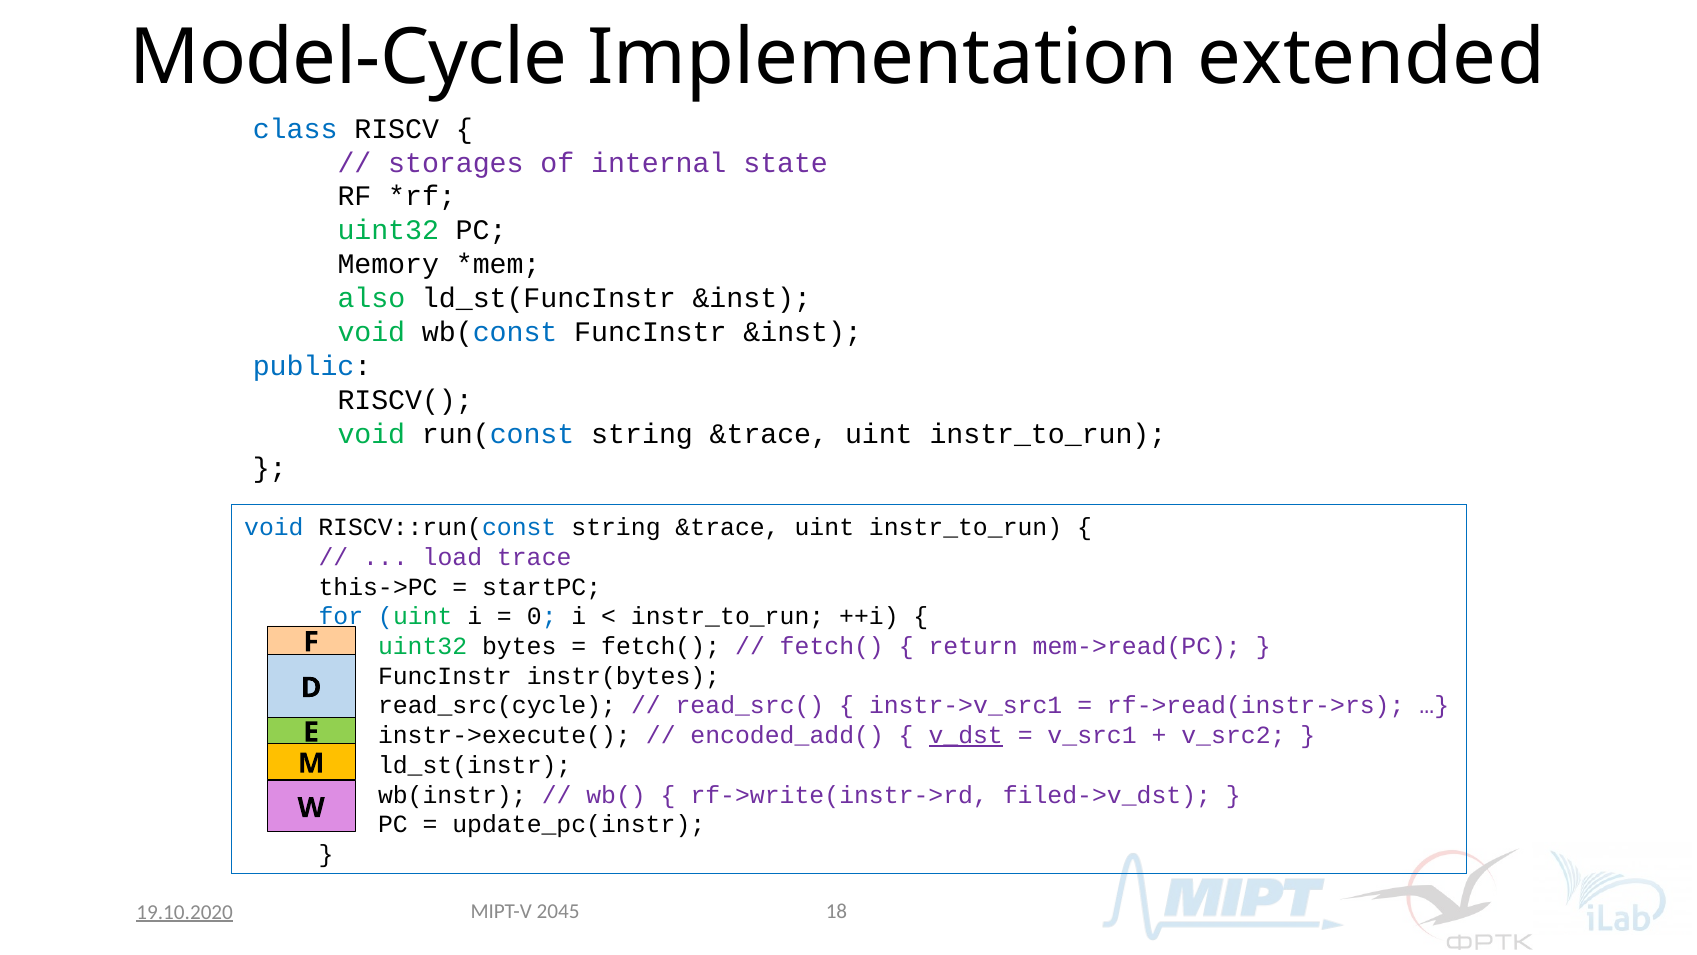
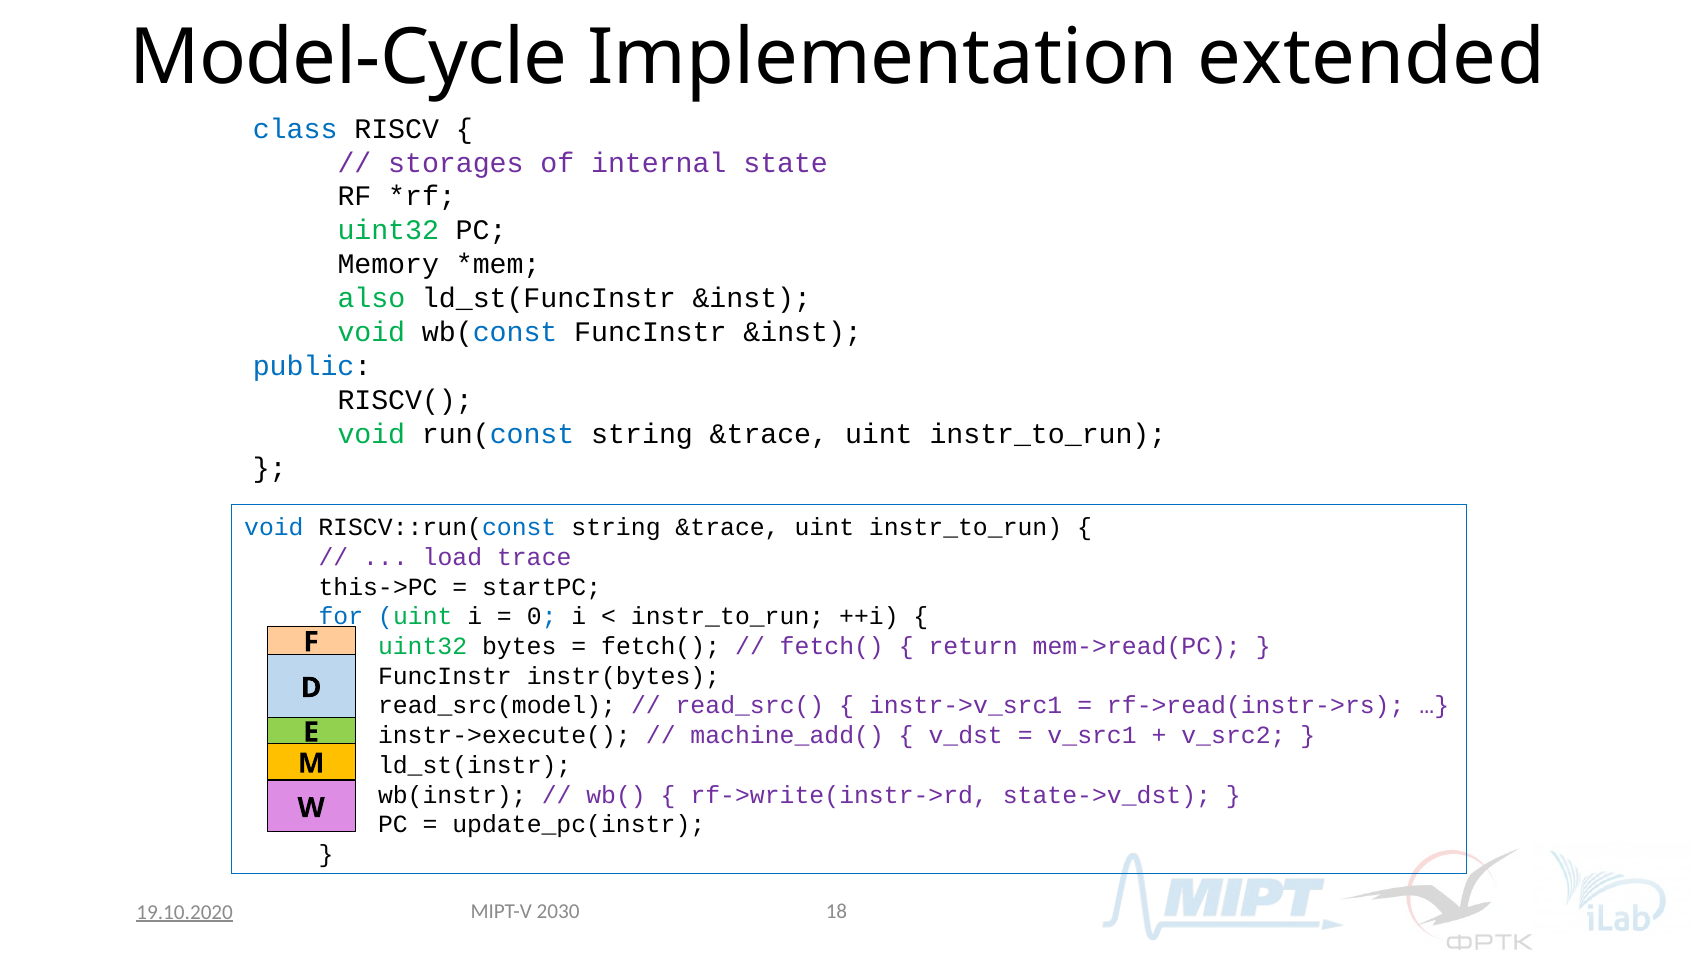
read_src(cycle: read_src(cycle -> read_src(model (497, 705)
encoded_add(: encoded_add( -> machine_add( (787, 735)
v_dst underline: present -> none (966, 735)
filed->v_dst: filed->v_dst -> state->v_dst (1107, 795)
2045: 2045 -> 2030 (558, 911)
